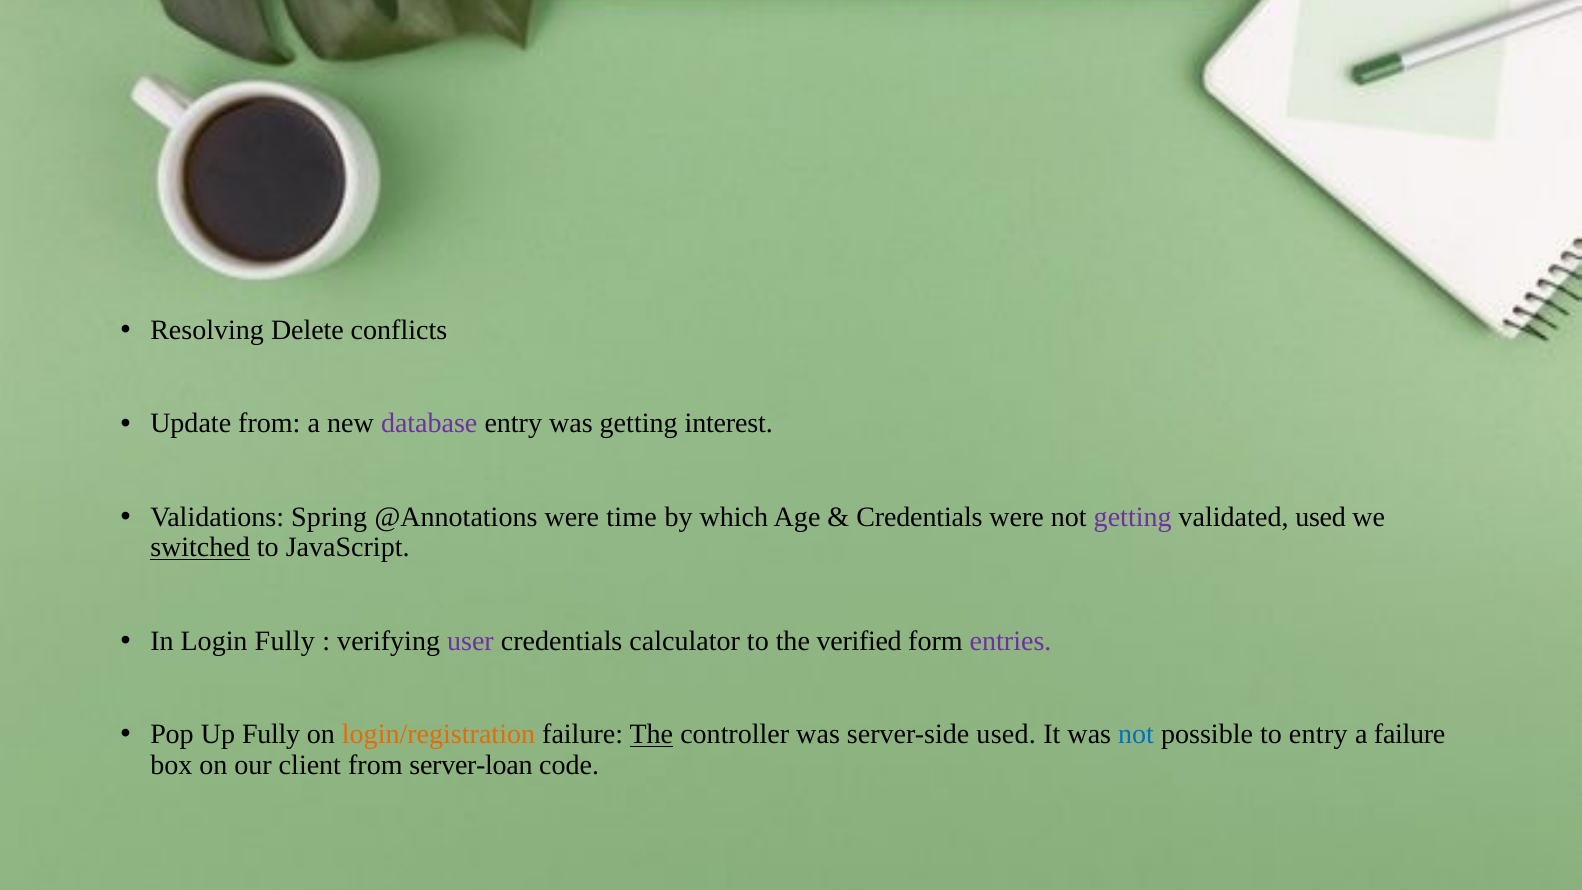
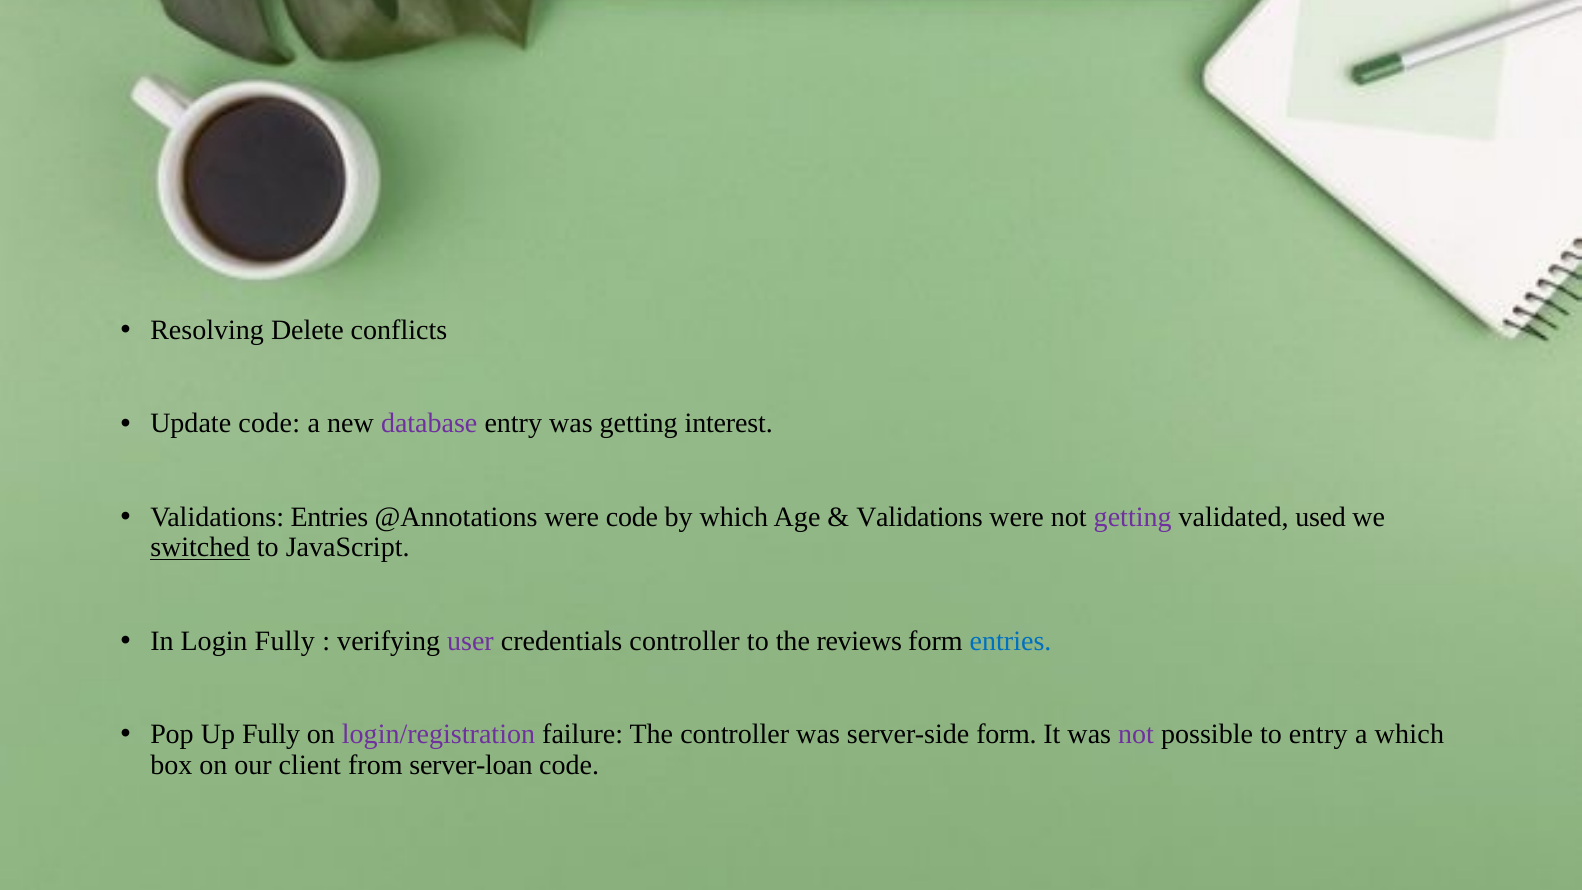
Update from: from -> code (269, 424)
Validations Spring: Spring -> Entries (329, 517)
were time: time -> code (632, 517)
Credentials: Credentials -> Validations (919, 517)
credentials calculator: calculator -> controller (685, 641)
verified: verified -> reviews (859, 641)
entries colour: purple -> blue (1011, 641)
login/registration colour: orange -> purple (438, 734)
The underline: present -> none (651, 734)
server-side used: used -> form (1006, 734)
not colour: blue -> purple (1136, 734)
a failure: failure -> which (1409, 734)
